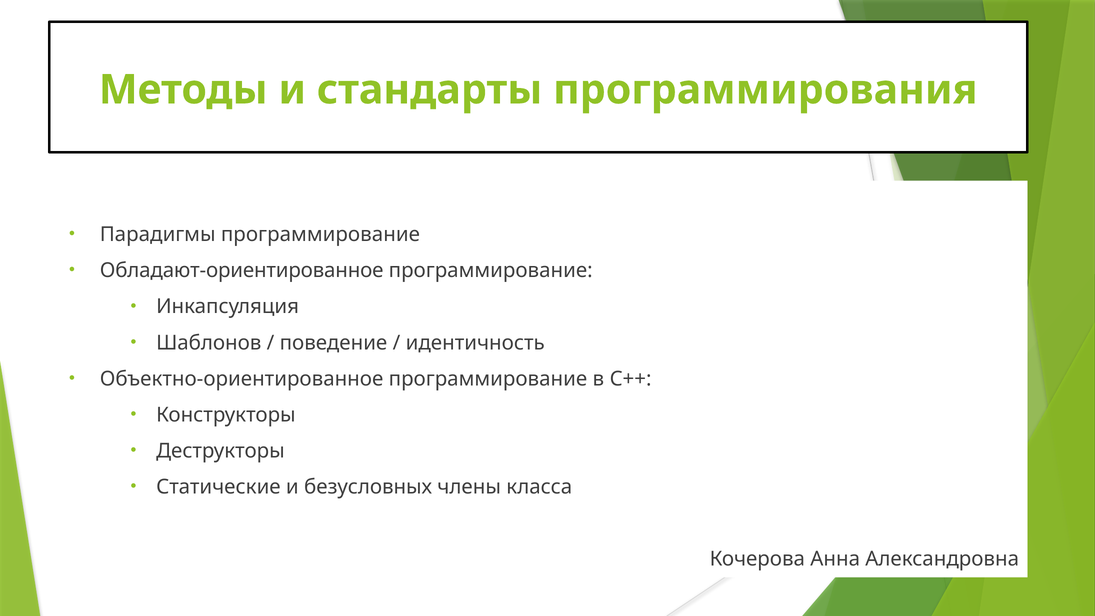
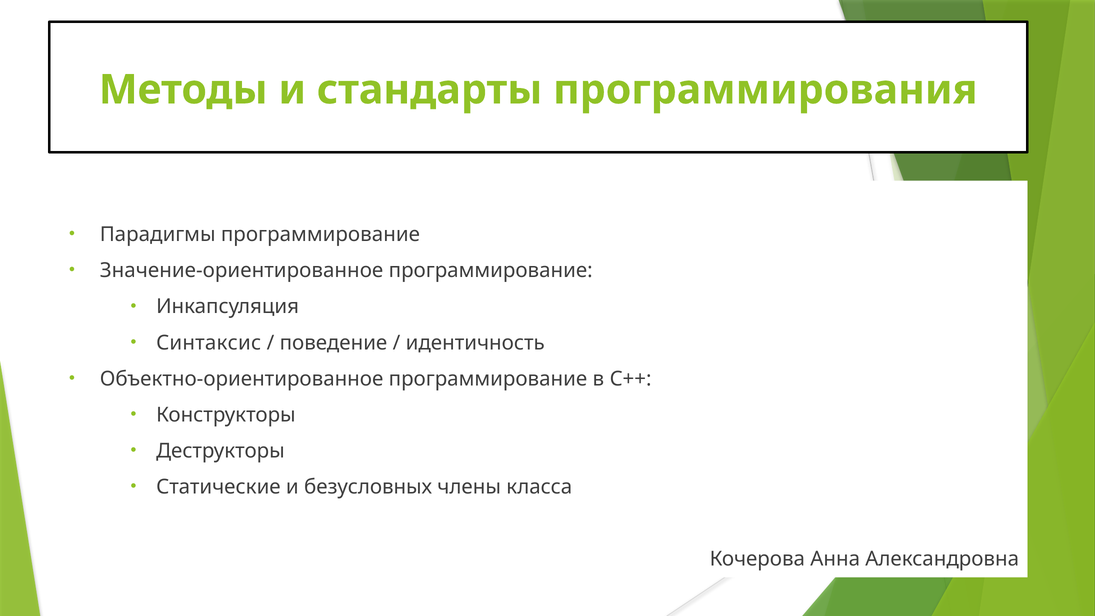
Обладают-ориентированное: Обладают-ориентированное -> Значение-ориентированное (242, 271)
Шаблонов: Шаблонов -> Синтаксис (209, 343)
